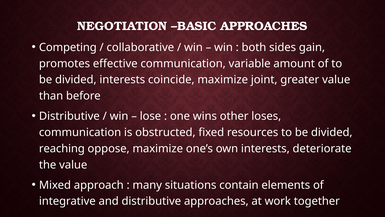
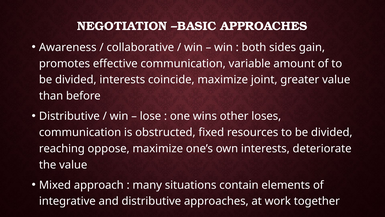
Competing: Competing -> Awareness (68, 47)
